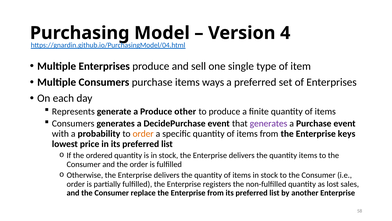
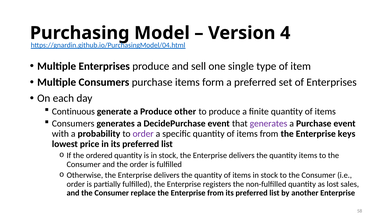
ways: ways -> form (213, 82)
Represents: Represents -> Continuous (73, 111)
order colour: orange -> purple (143, 133)
